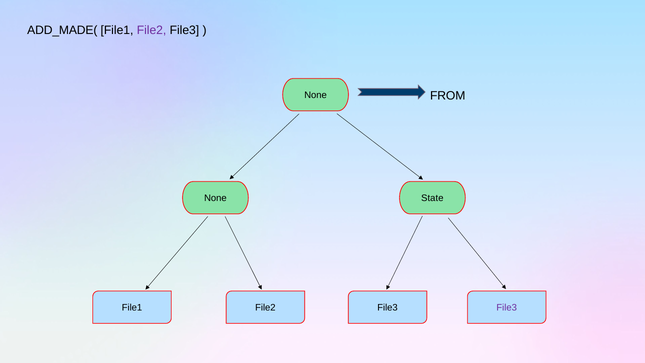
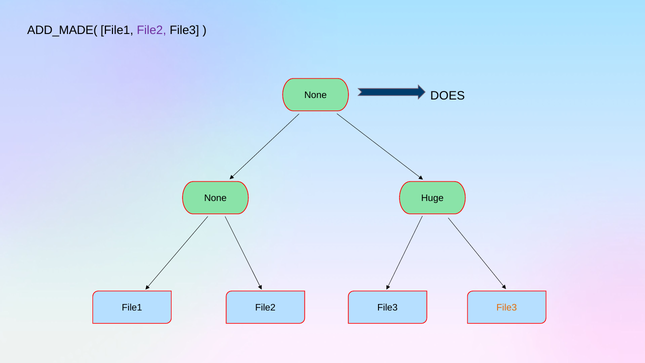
FROM: FROM -> DOES (448, 96)
State: State -> Huge (432, 198)
File3 colour: purple -> orange (507, 308)
